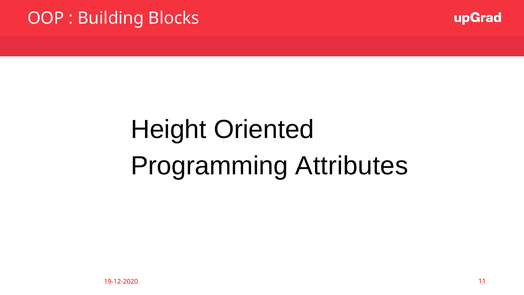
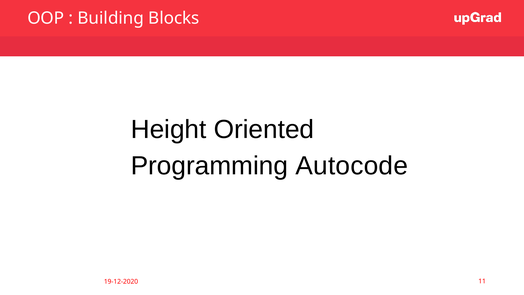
Attributes: Attributes -> Autocode (352, 166)
